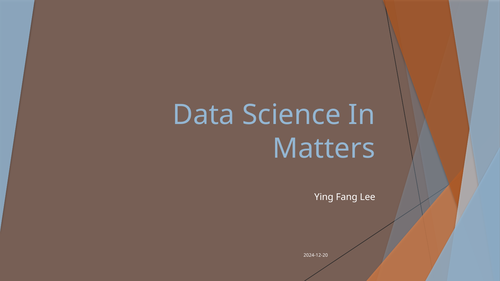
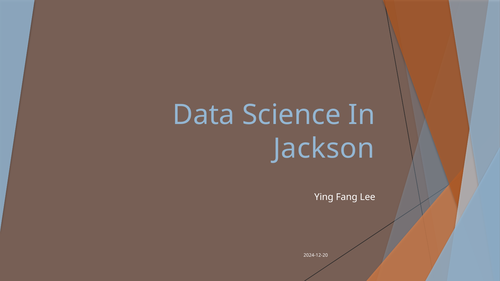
Matters: Matters -> Jackson (324, 149)
